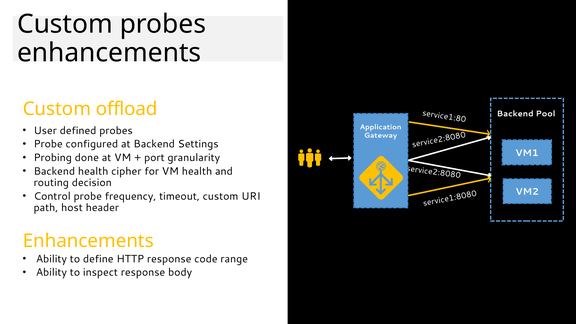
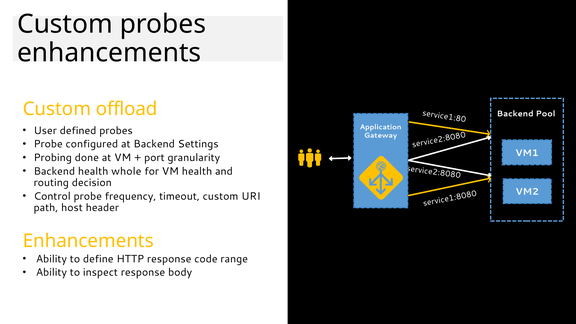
cipher: cipher -> whole (126, 171)
